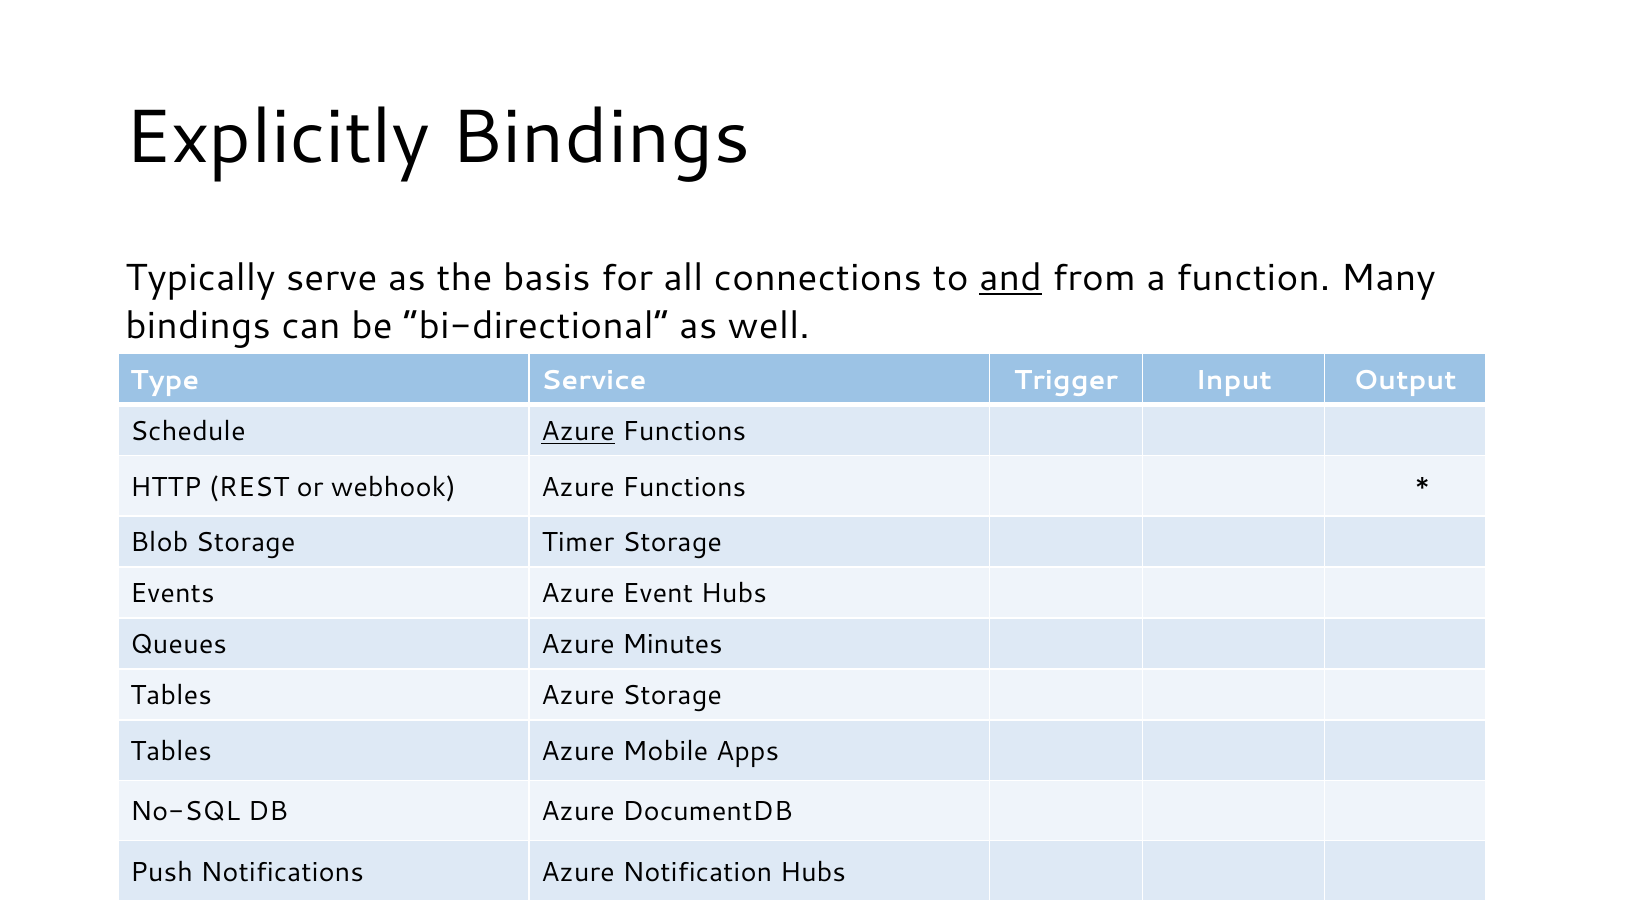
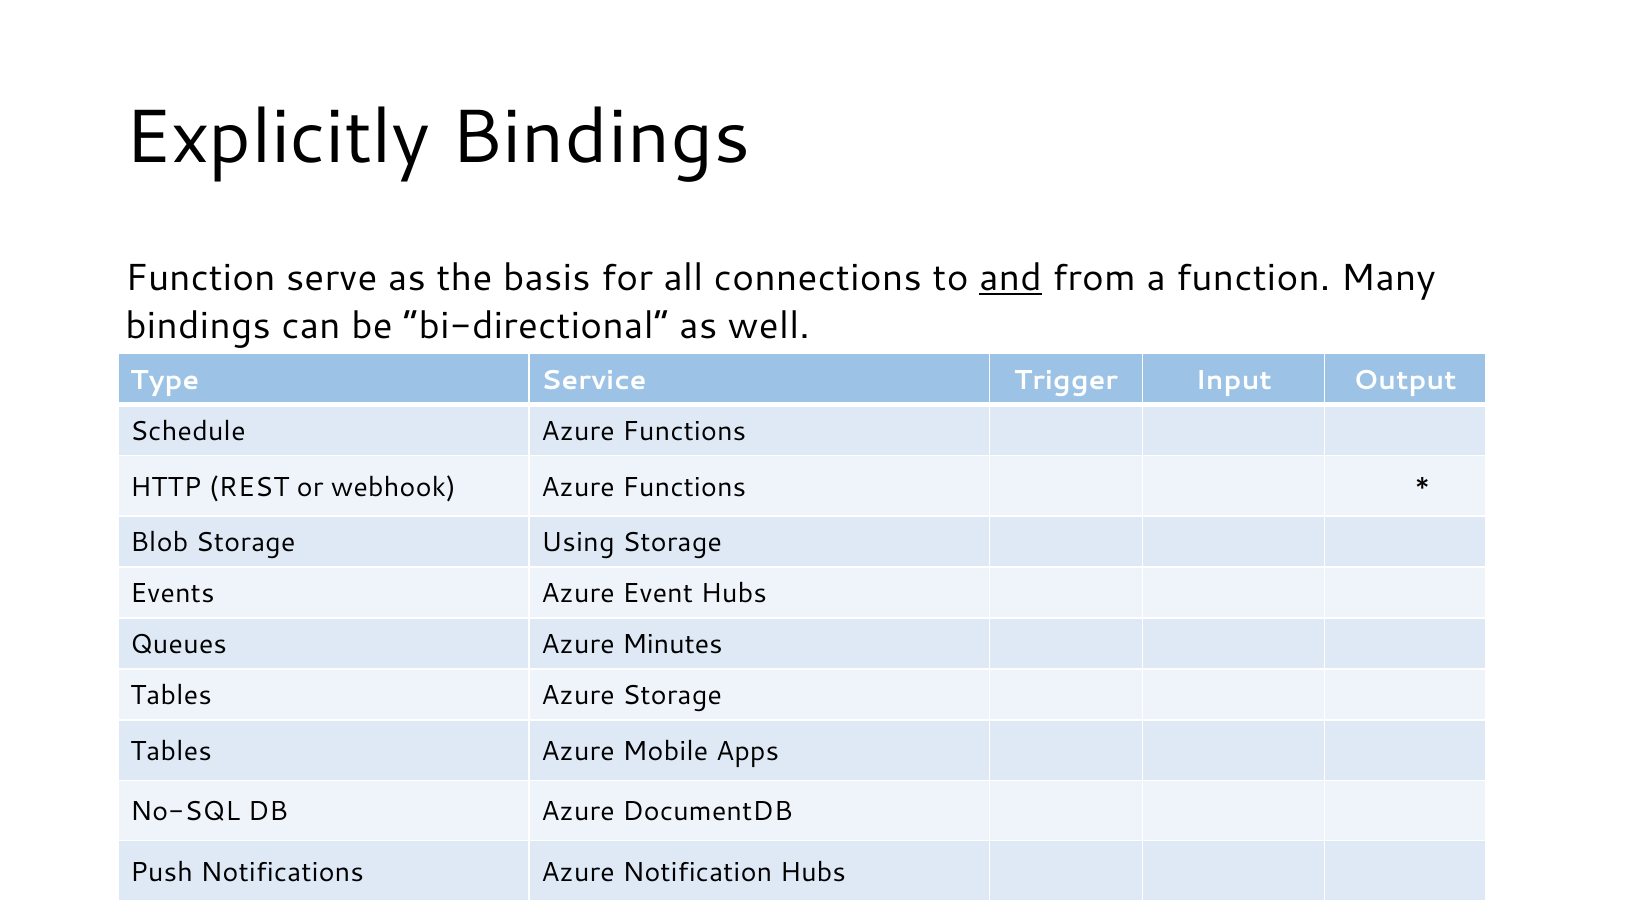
Typically: Typically -> Function (200, 278)
Azure underline: present -> none (578, 431)
Timer: Timer -> Using (578, 543)
